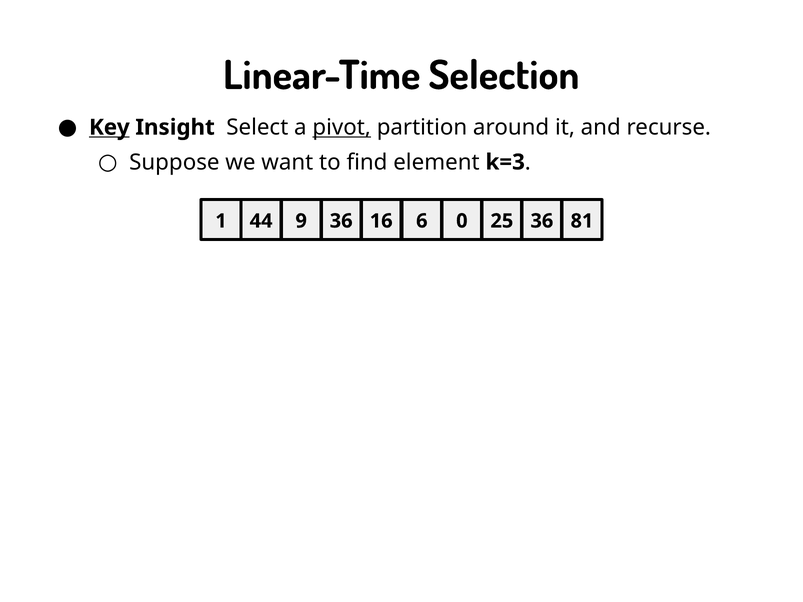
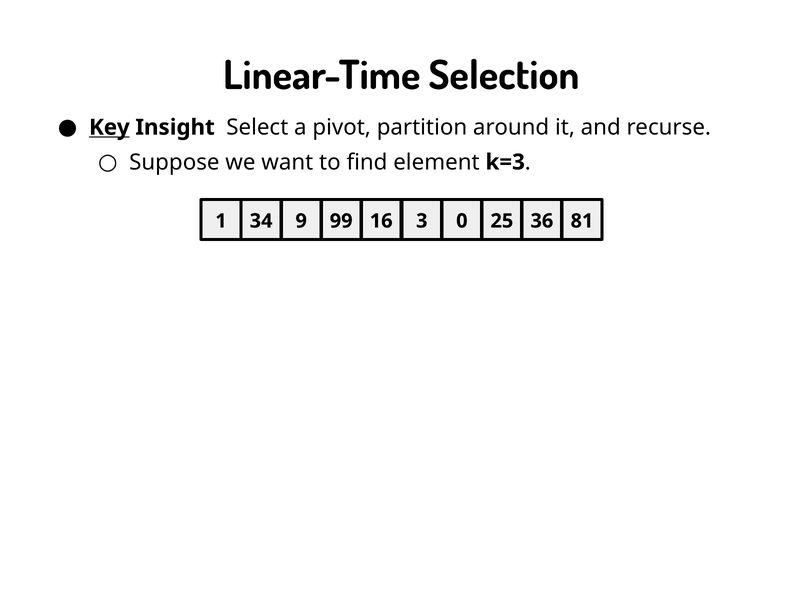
pivot underline: present -> none (342, 127)
44: 44 -> 34 (261, 221)
9 36: 36 -> 99 (341, 221)
6: 6 -> 3 (422, 221)
